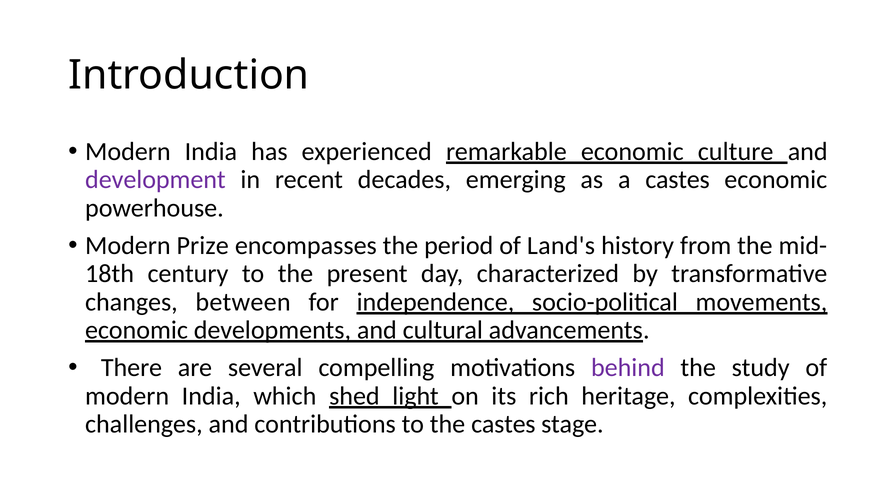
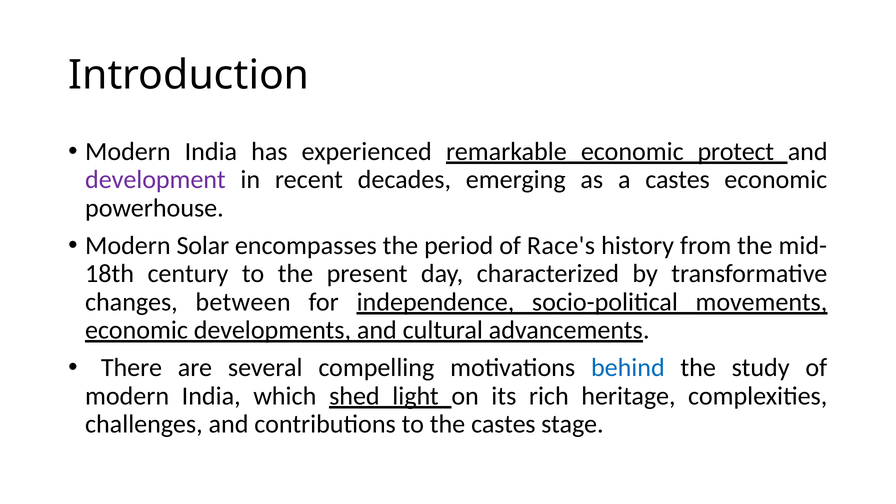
culture: culture -> protect (736, 151)
Prize: Prize -> Solar (203, 246)
Land's: Land's -> Race's (561, 246)
behind colour: purple -> blue (628, 368)
